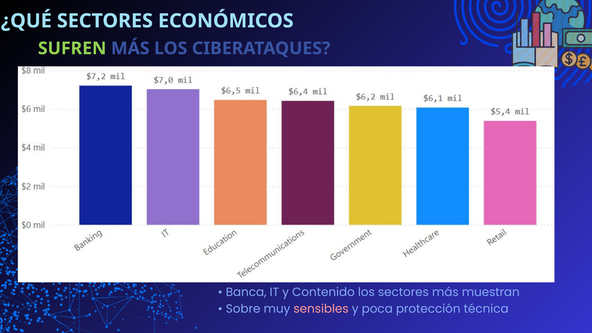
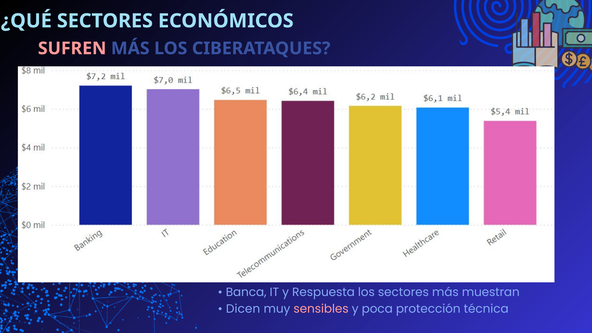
SUFREN colour: light green -> pink (72, 48)
Contenido: Contenido -> Respuesta (323, 292)
Sobre: Sobre -> Dicen (243, 309)
